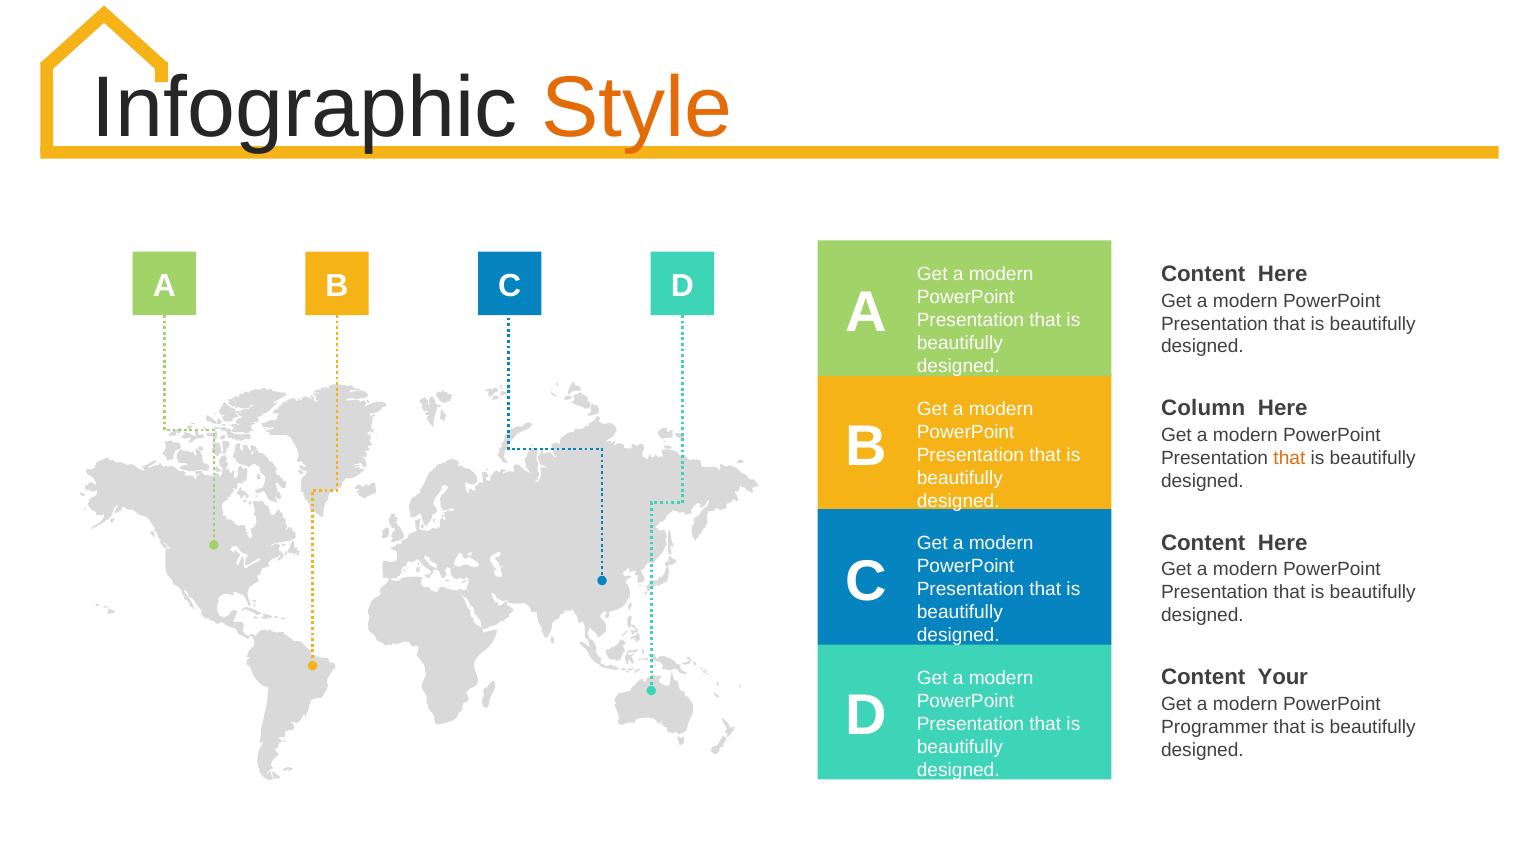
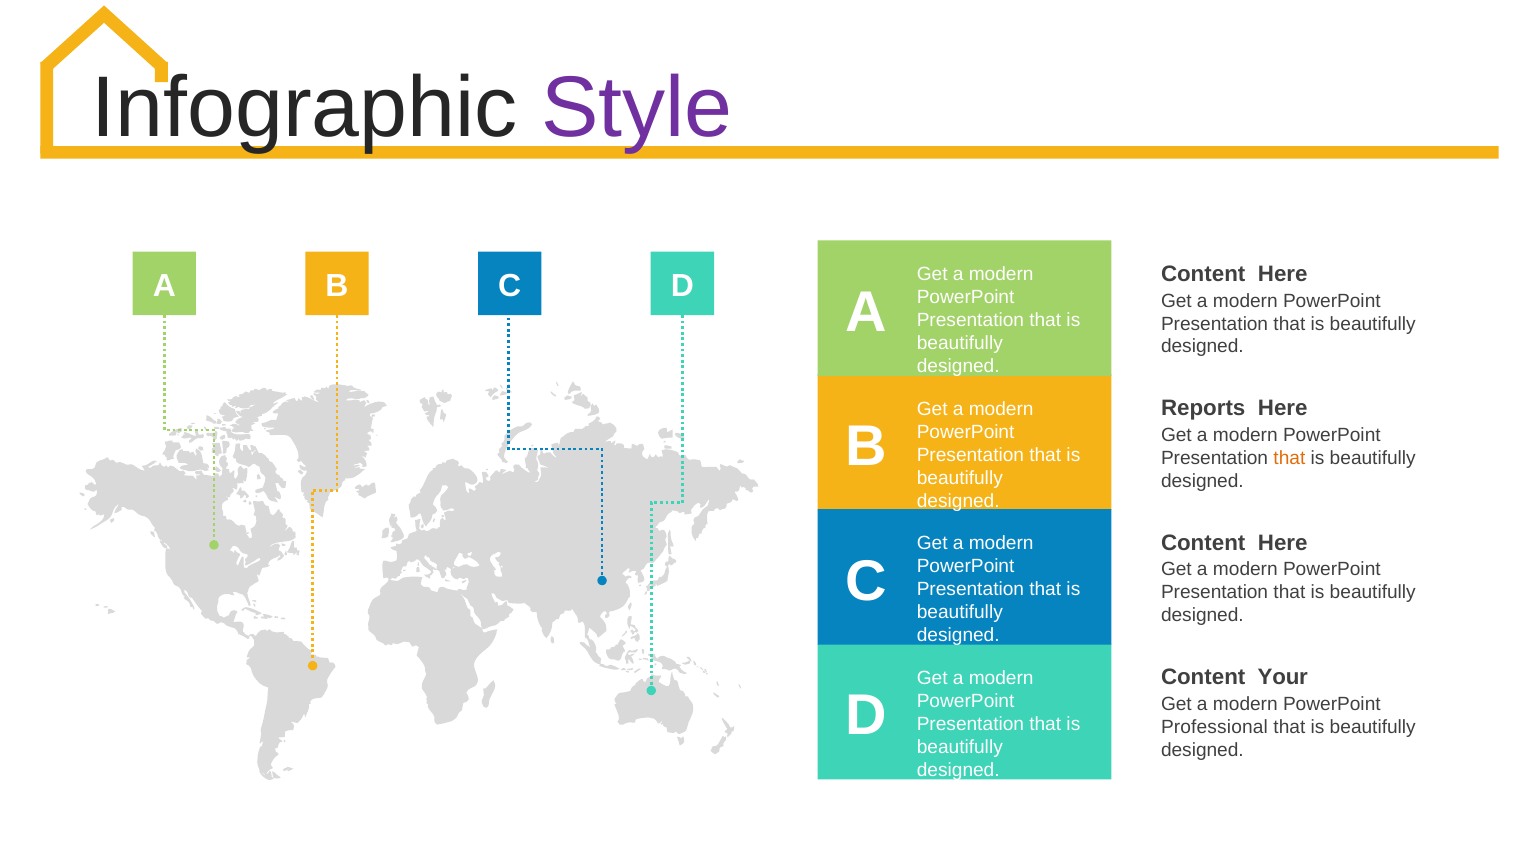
Style colour: orange -> purple (637, 108)
Column: Column -> Reports (1203, 408)
Programmer: Programmer -> Professional (1214, 727)
